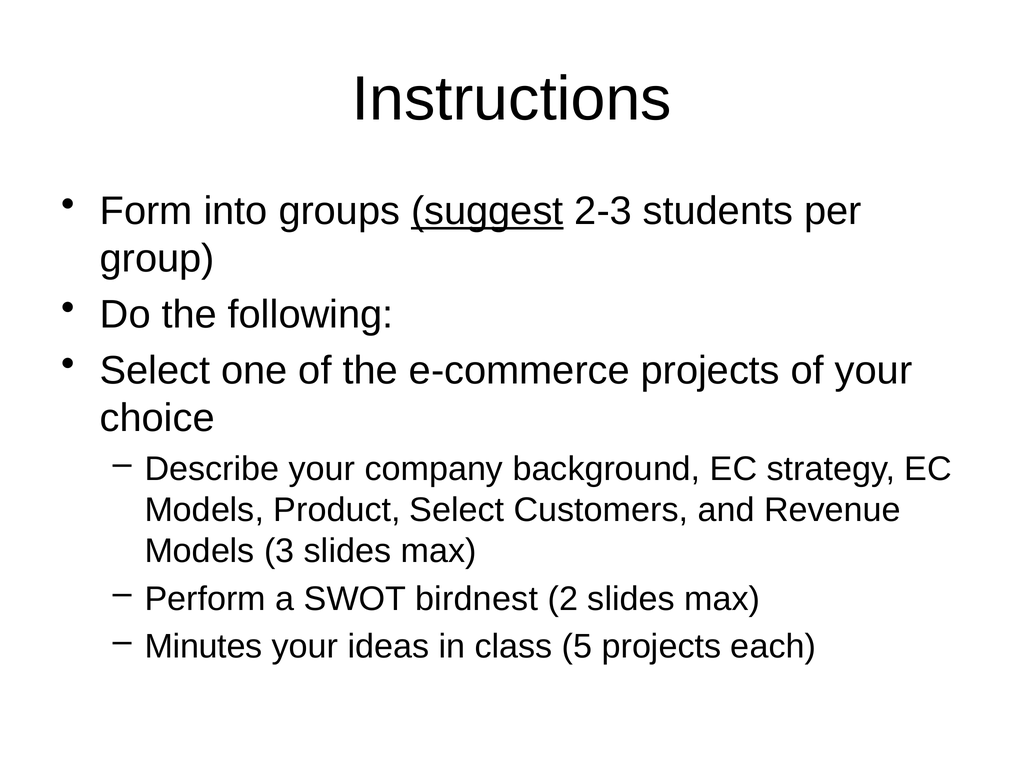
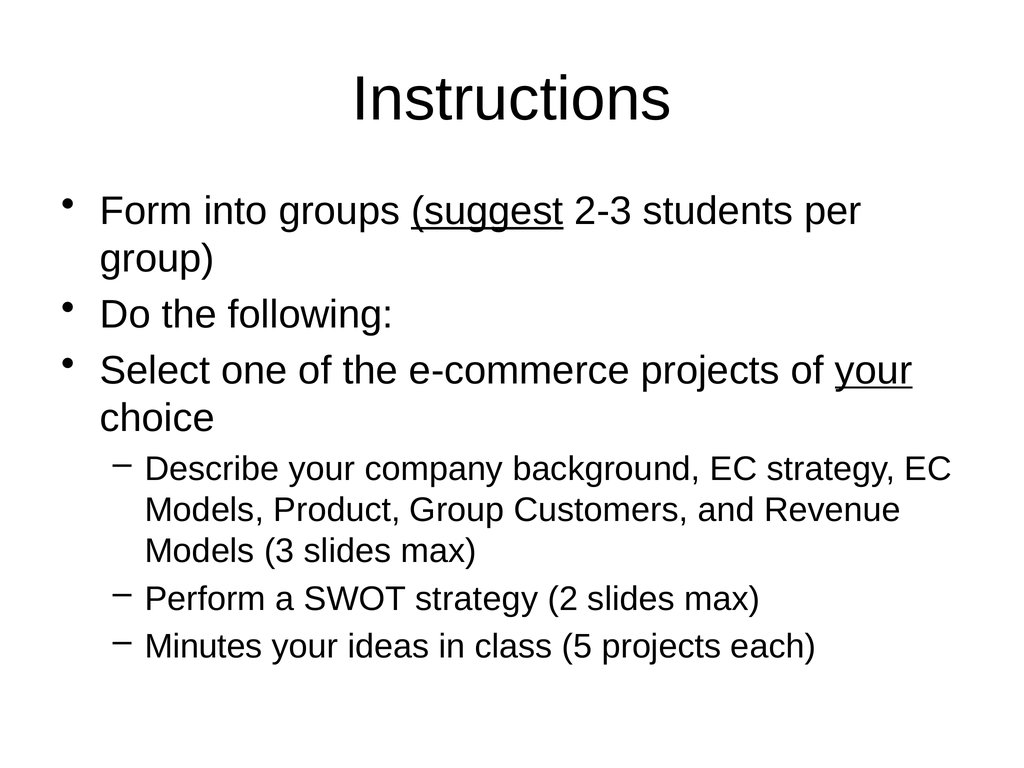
your underline: none -> present (874, 370)
Product Select: Select -> Group (457, 510)
SWOT birdnest: birdnest -> strategy (477, 599)
